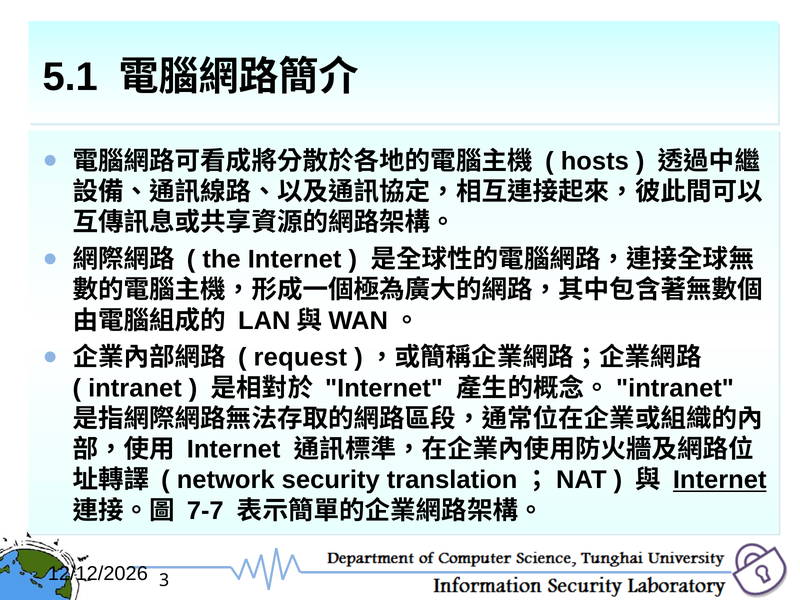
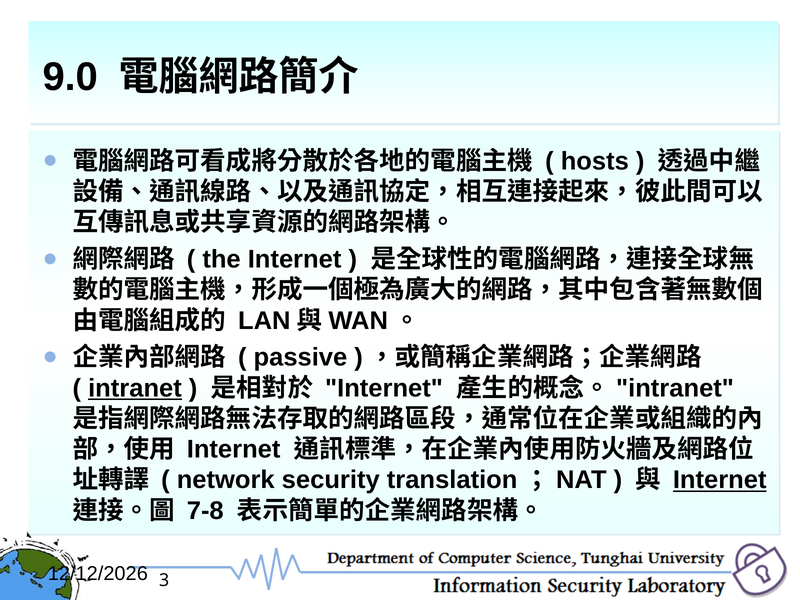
5.1: 5.1 -> 9.0 (70, 77)
request: request -> passive (300, 357)
intranet underline: none -> present (135, 388)
7-7: 7-7 -> 7-8 (205, 511)
